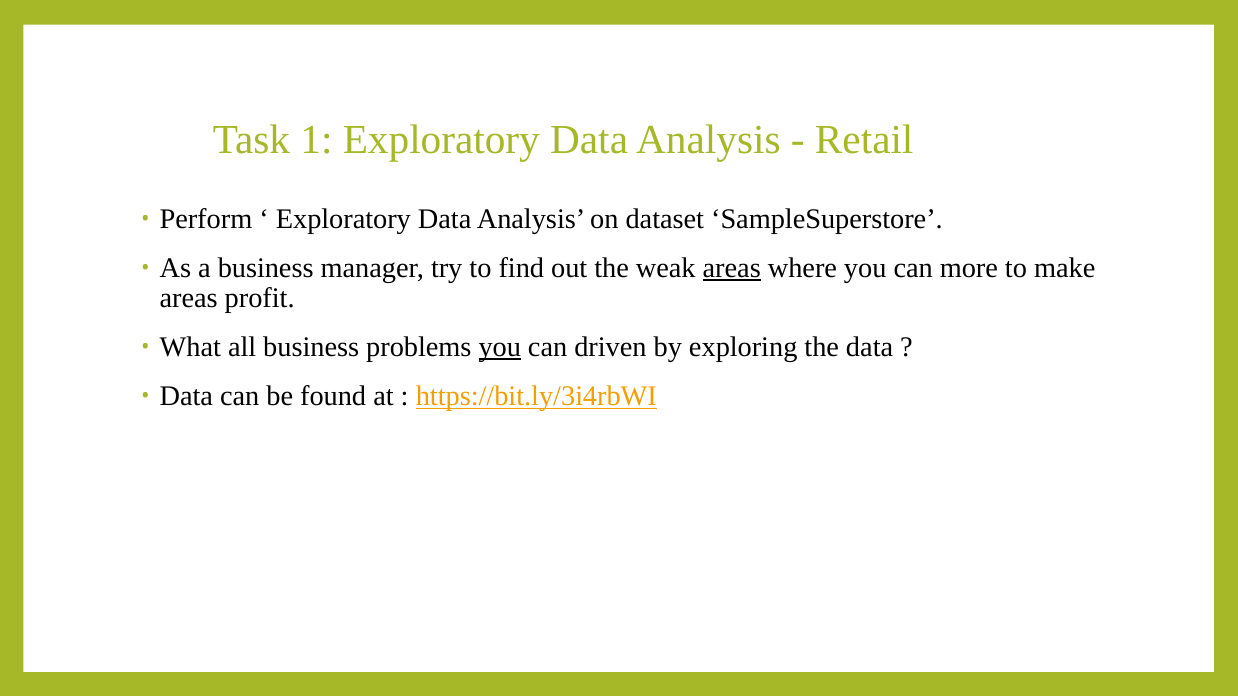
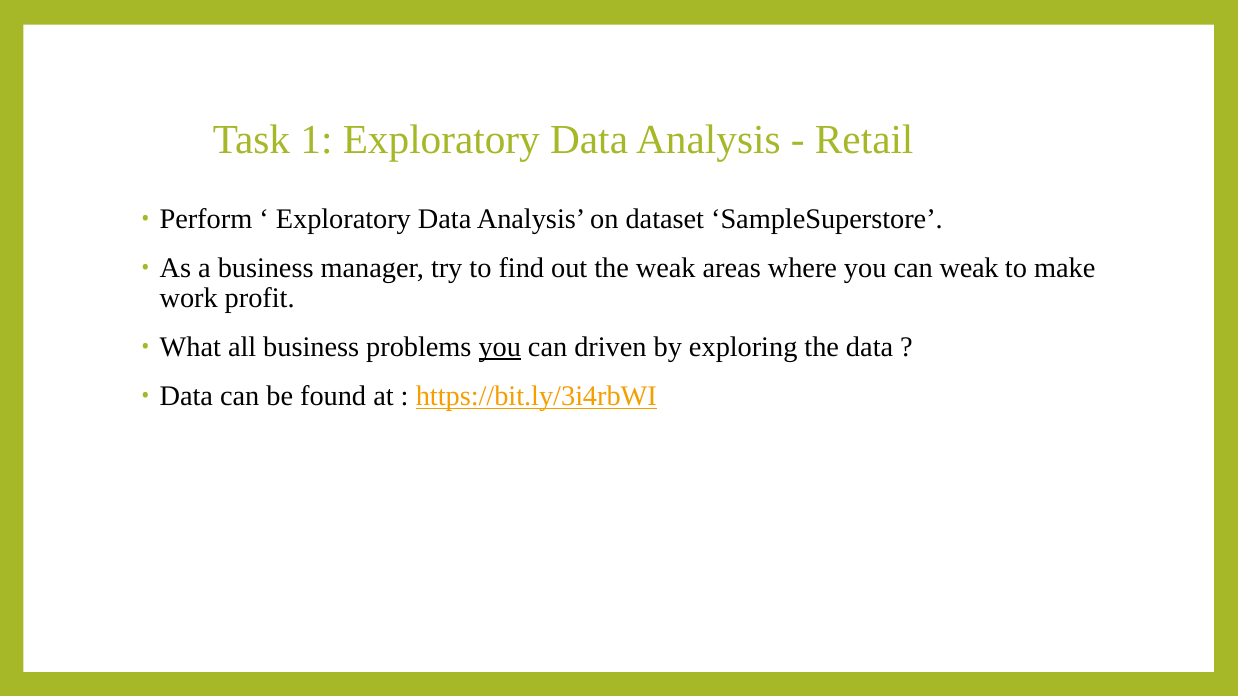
areas underline: present -> none (732, 268)
can more: more -> weak (969, 268)
areas: areas -> work (189, 299)
